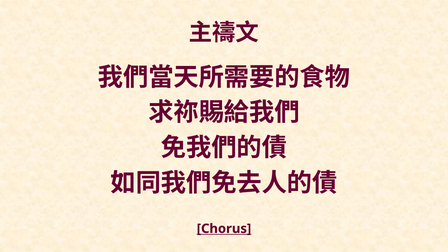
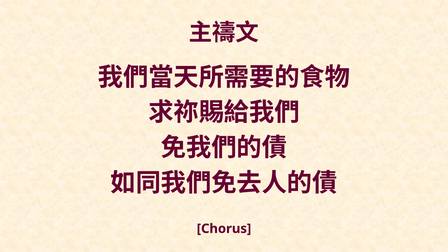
Chorus underline: present -> none (224, 229)
